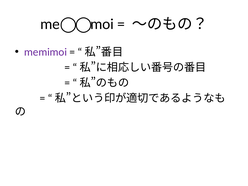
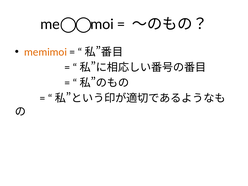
memimoi colour: purple -> orange (46, 52)
